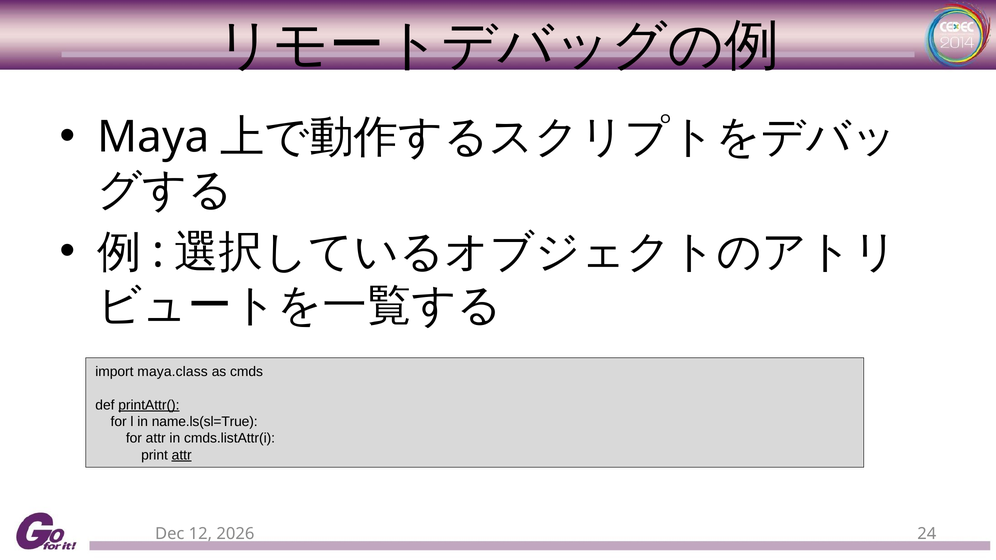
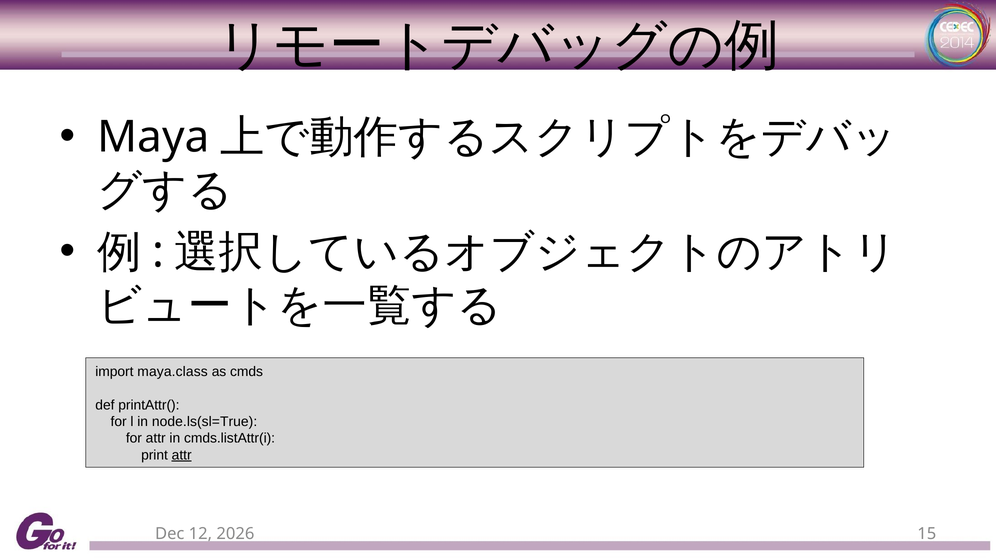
printAttr( underline: present -> none (149, 405)
name.ls(sl=True: name.ls(sl=True -> node.ls(sl=True (205, 422)
24: 24 -> 15 (927, 534)
